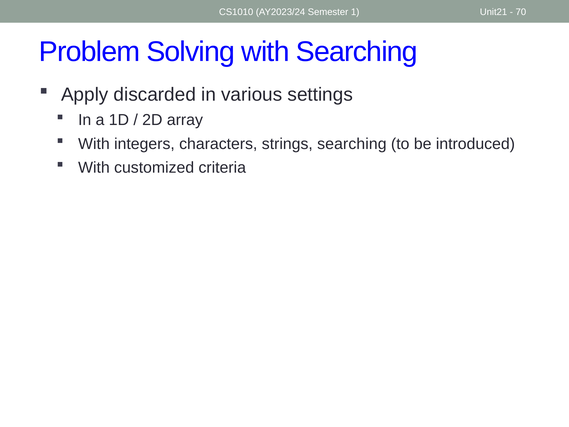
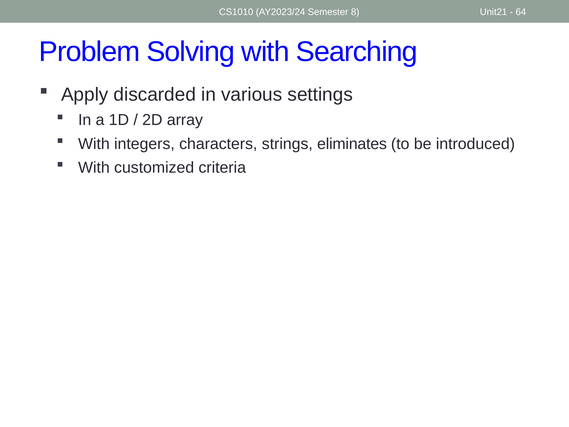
1: 1 -> 8 (355, 12)
70: 70 -> 64 (521, 12)
strings searching: searching -> eliminates (352, 144)
